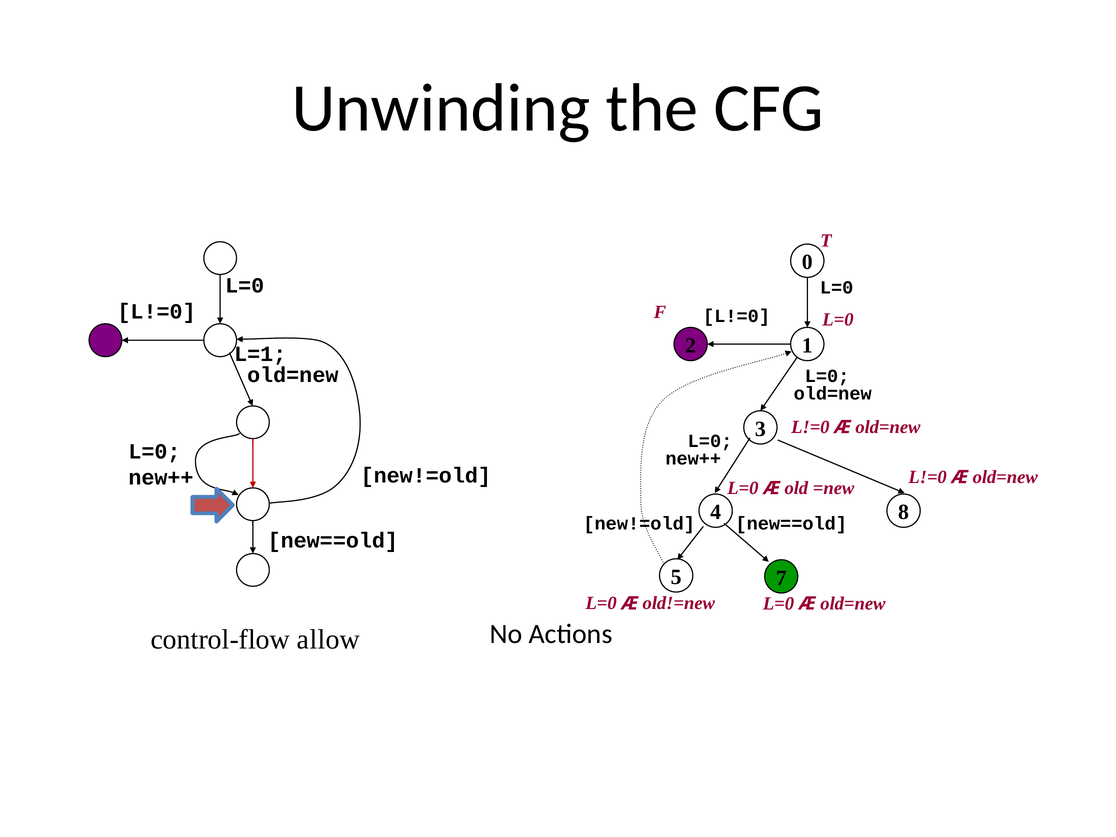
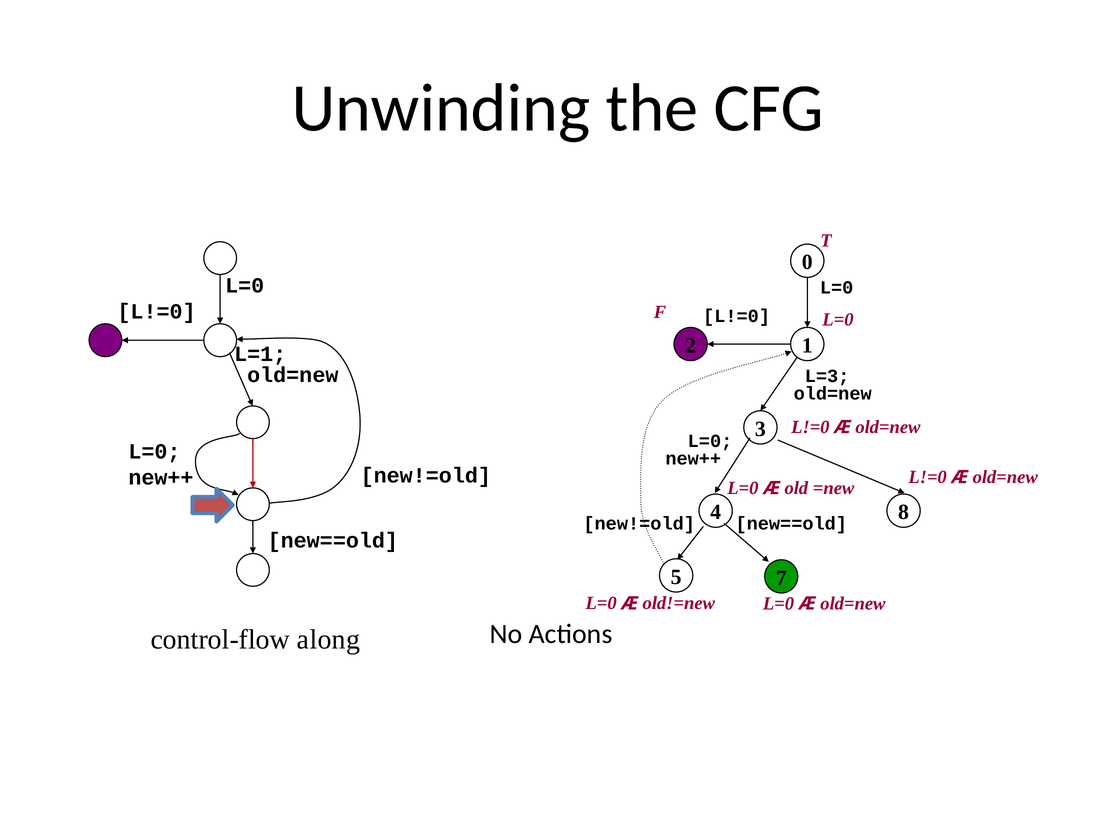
L=0: L=0 -> L=3 (827, 376)
allow: allow -> along (328, 640)
